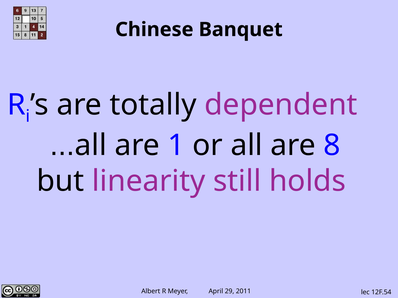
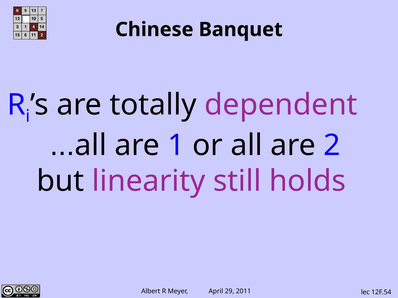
8: 8 -> 2 (332, 146)
